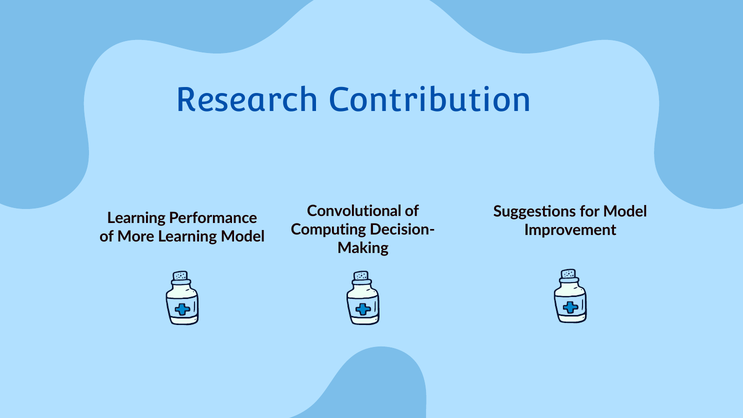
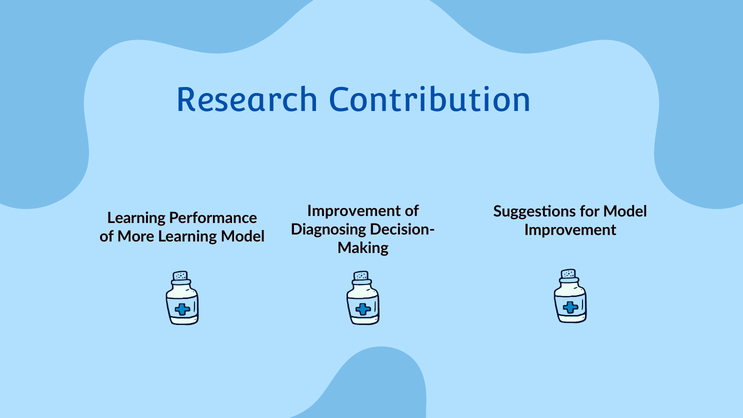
Convolutional: Convolutional -> Improvement (354, 211)
Computing: Computing -> Diagnosing (328, 230)
